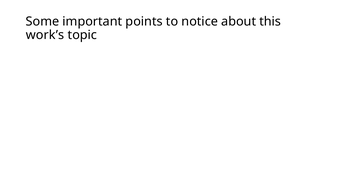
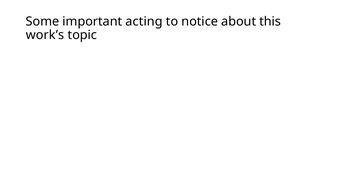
points: points -> acting (144, 21)
